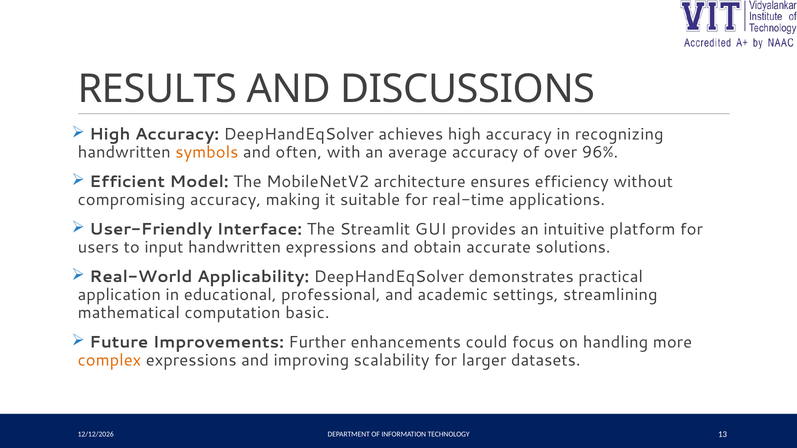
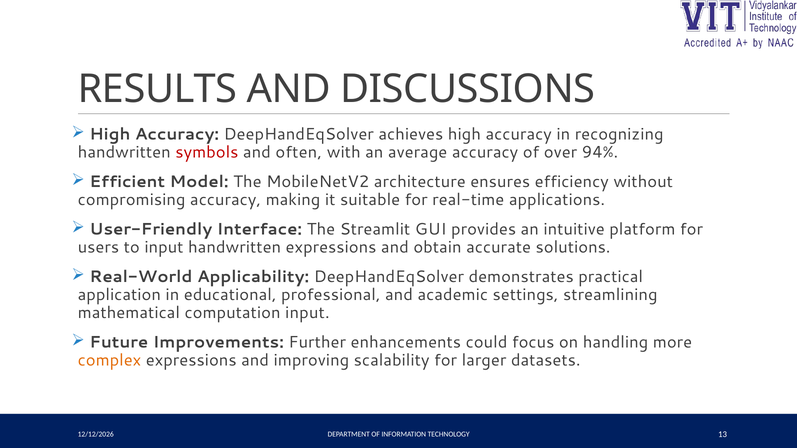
symbols colour: orange -> red (207, 153)
96%: 96% -> 94% (600, 153)
computation basic: basic -> input (307, 313)
